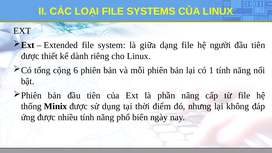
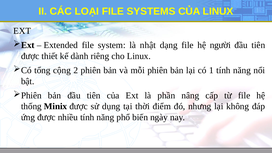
giữa: giữa -> nhật (148, 45)
6: 6 -> 2 (76, 70)
